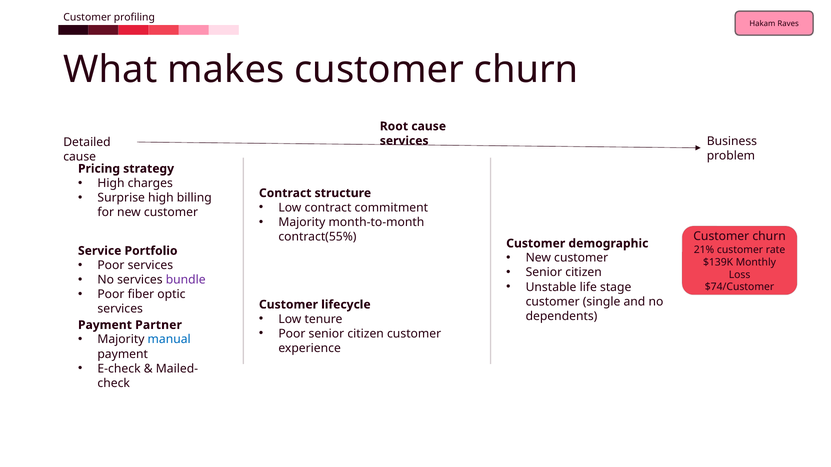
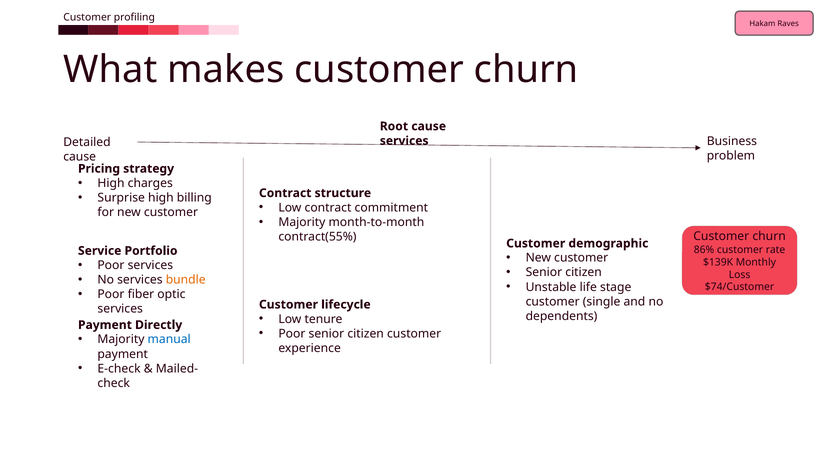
21%: 21% -> 86% (704, 250)
bundle colour: purple -> orange (186, 280)
Partner: Partner -> Directly (159, 325)
